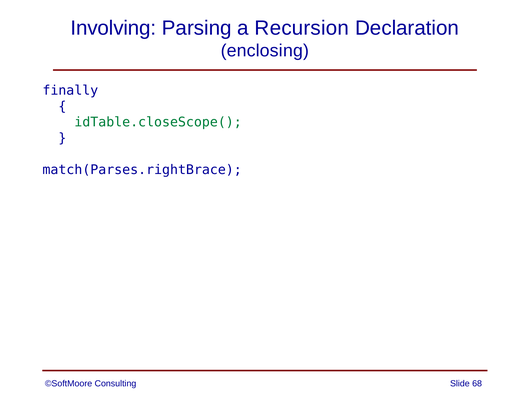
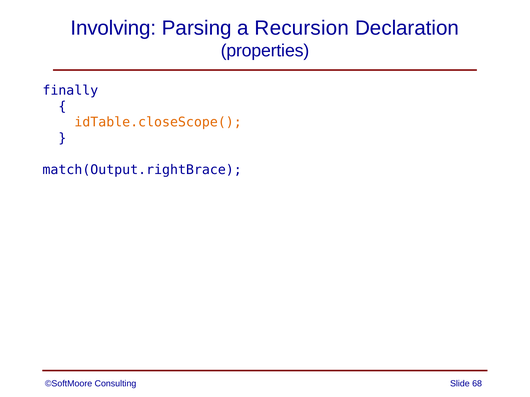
enclosing: enclosing -> properties (265, 51)
idTable.closeScope( colour: green -> orange (158, 122)
match(Parses.rightBrace: match(Parses.rightBrace -> match(Output.rightBrace (142, 170)
